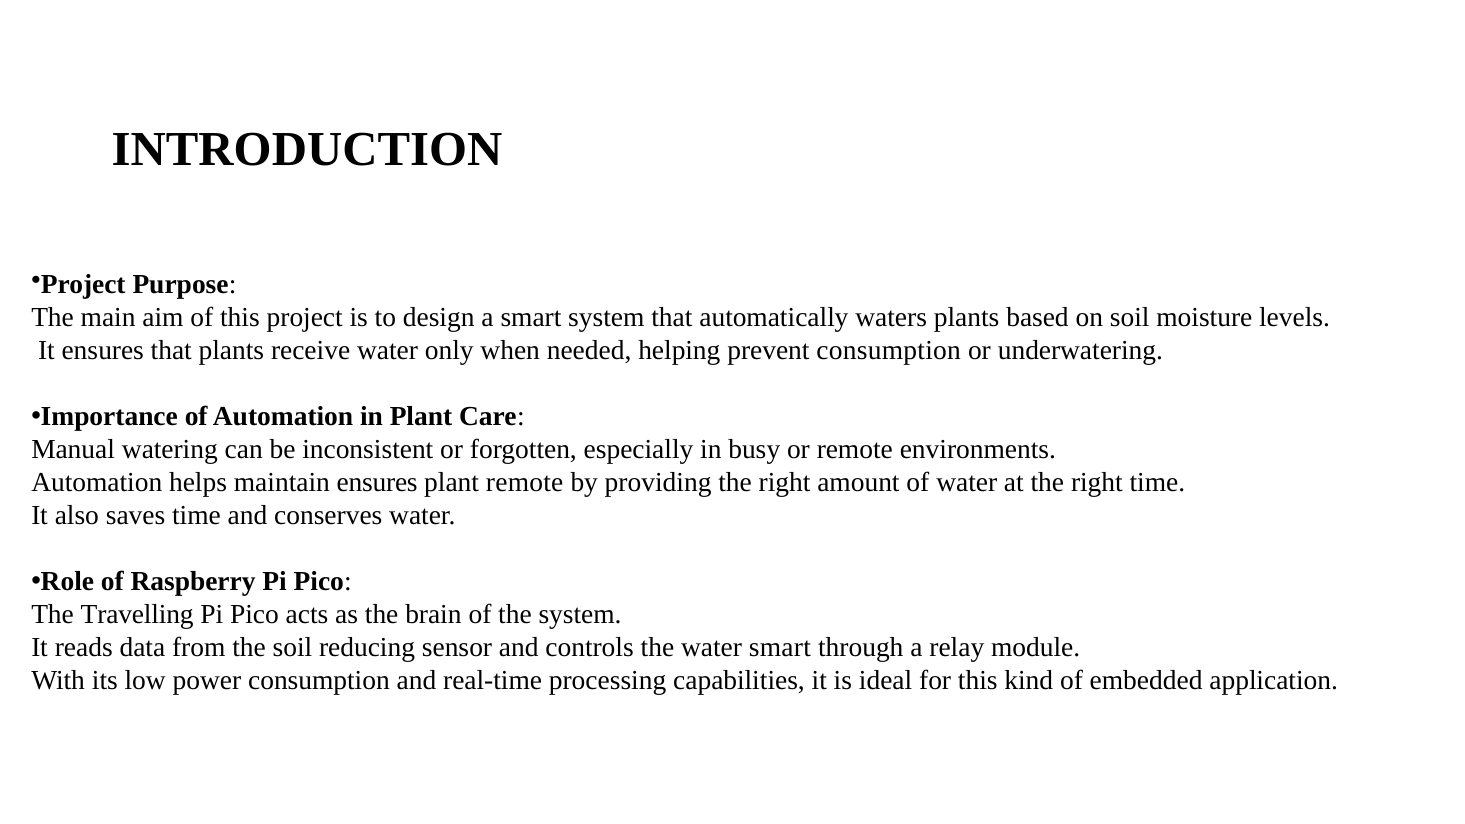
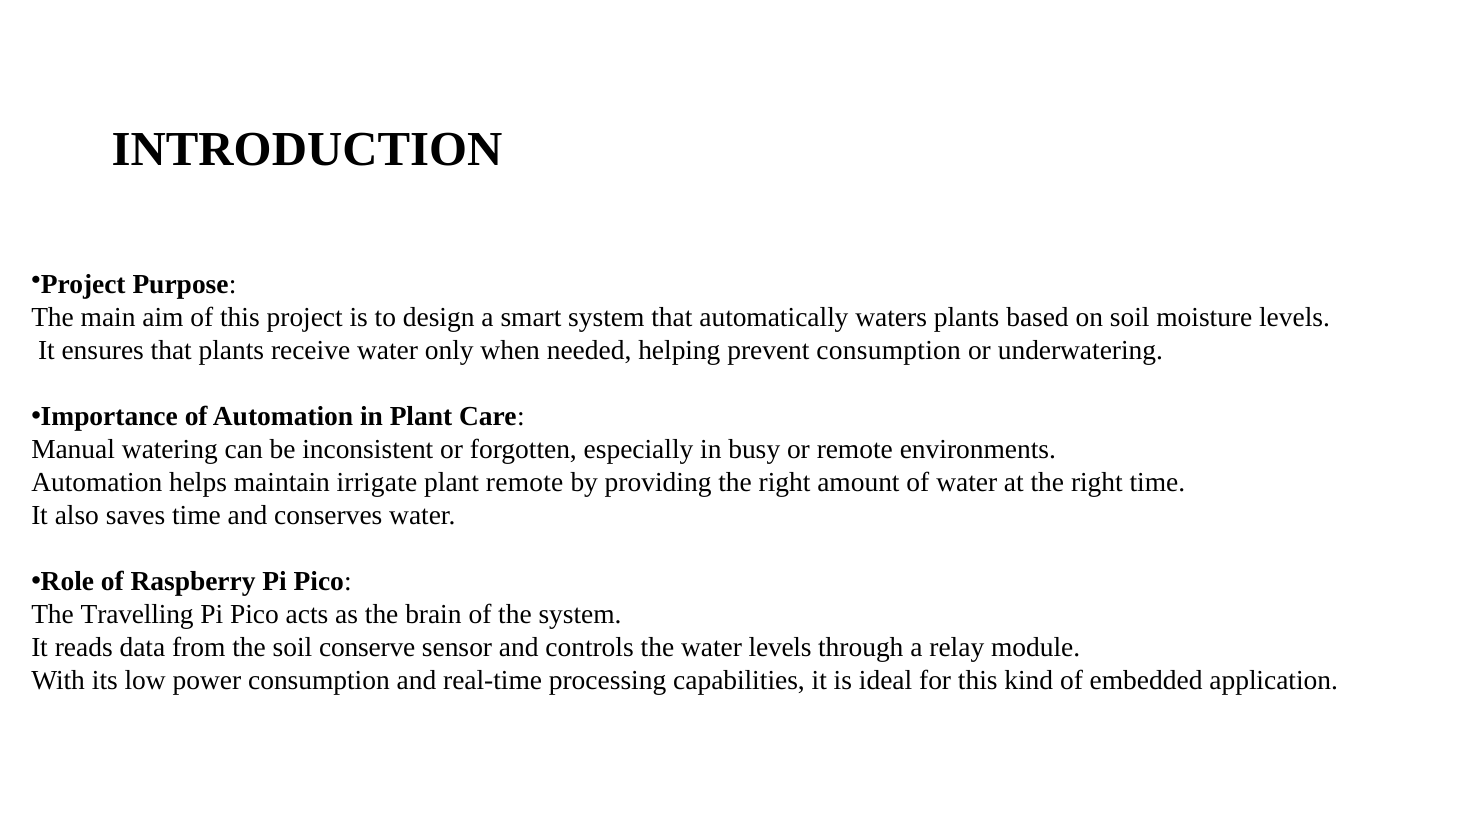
maintain ensures: ensures -> irrigate (377, 483)
reducing: reducing -> conserve (367, 647)
water smart: smart -> levels (780, 647)
